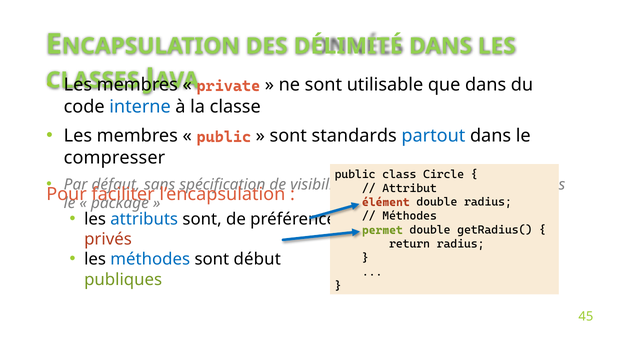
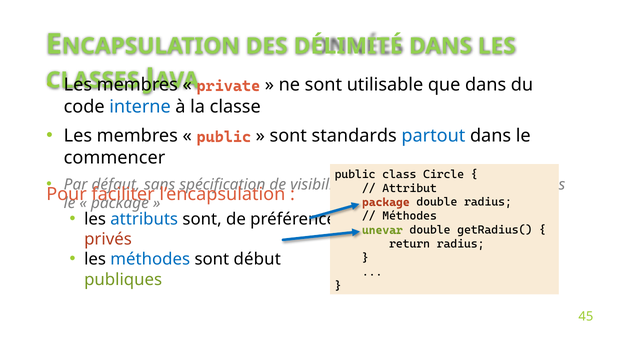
compresser: compresser -> commencer (115, 158)
élément: élément -> package (386, 202)
permet: permet -> unevar (382, 230)
